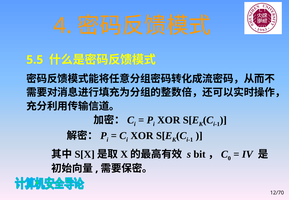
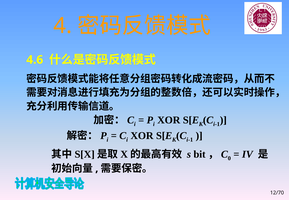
5.5: 5.5 -> 4.6 (35, 60)
